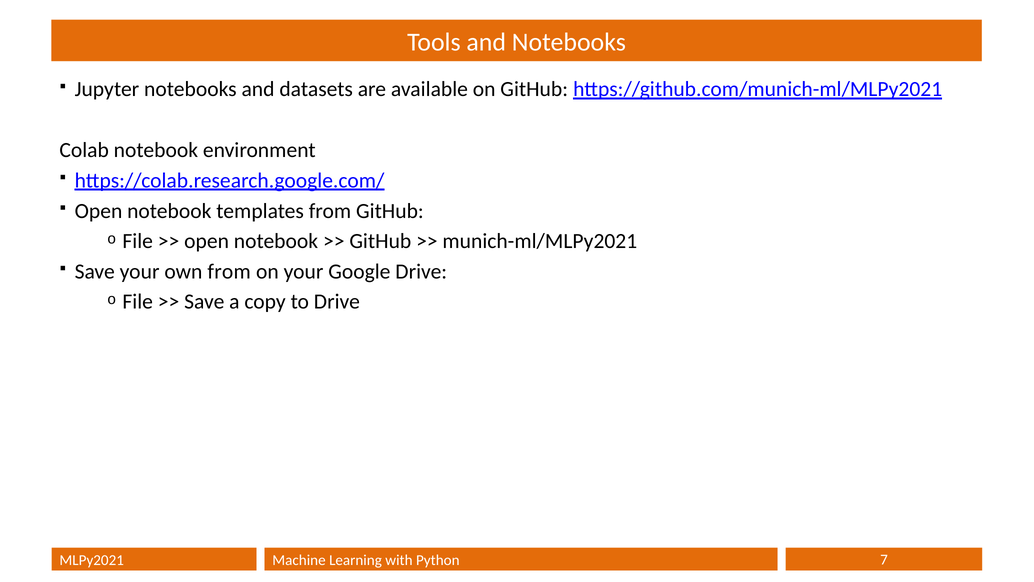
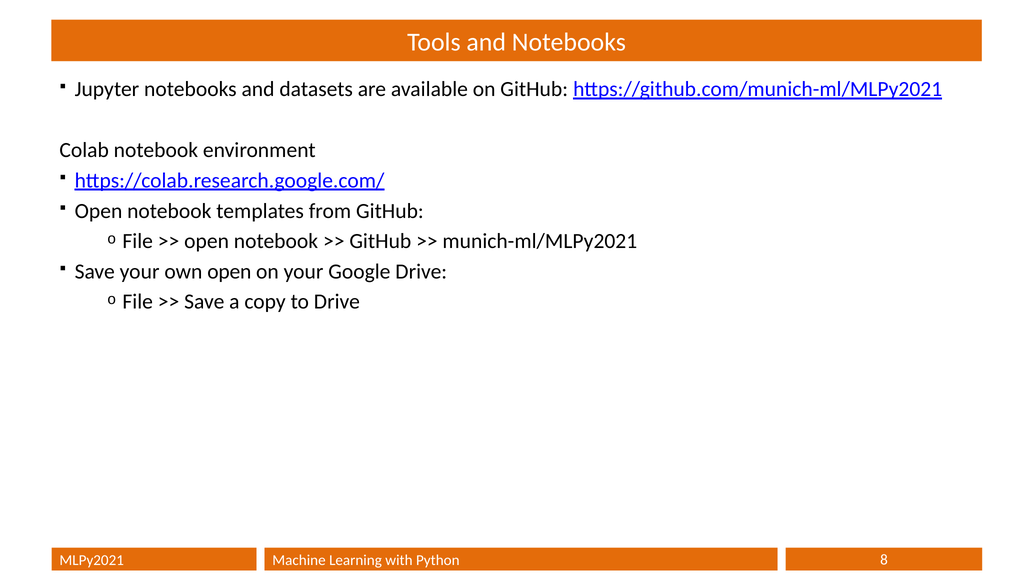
own from: from -> open (229, 271)
7: 7 -> 8 (884, 560)
